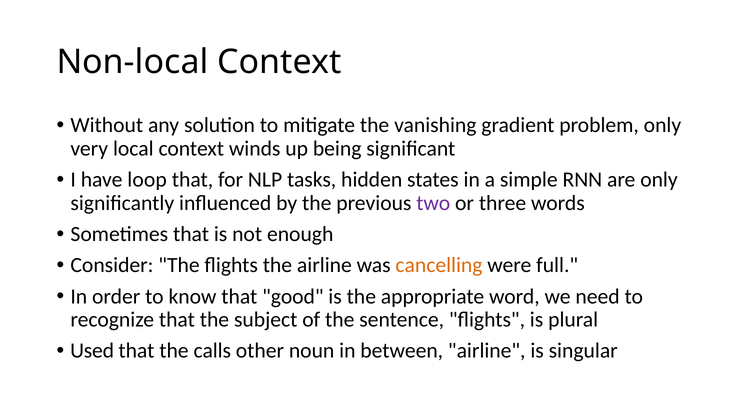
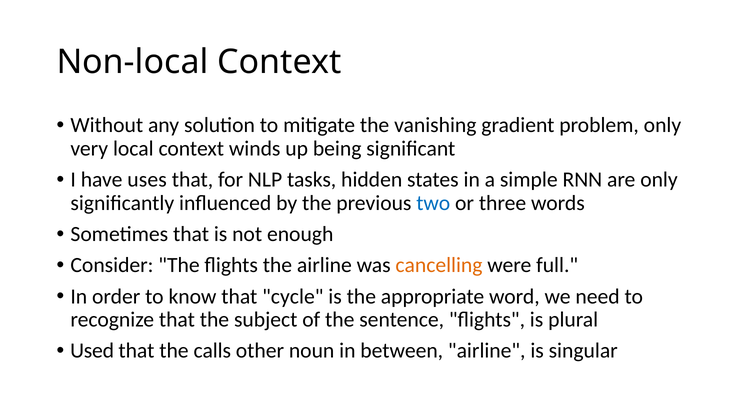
loop: loop -> uses (147, 180)
two colour: purple -> blue (433, 203)
good: good -> cycle (293, 297)
